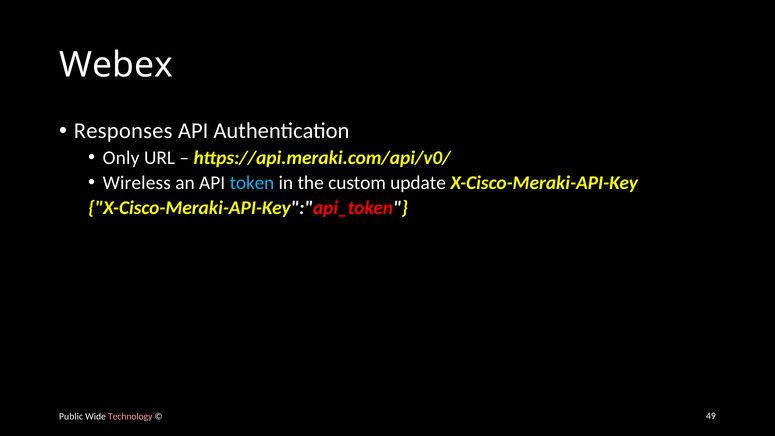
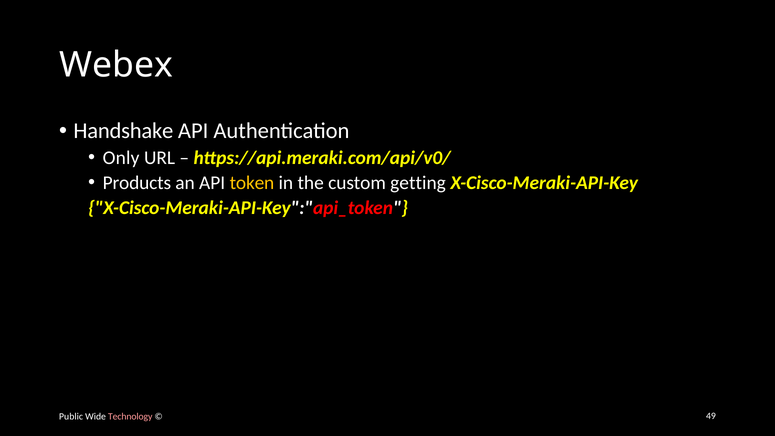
Responses: Responses -> Handshake (123, 131)
Wireless: Wireless -> Products (137, 183)
token colour: light blue -> yellow (252, 183)
update: update -> getting (418, 183)
